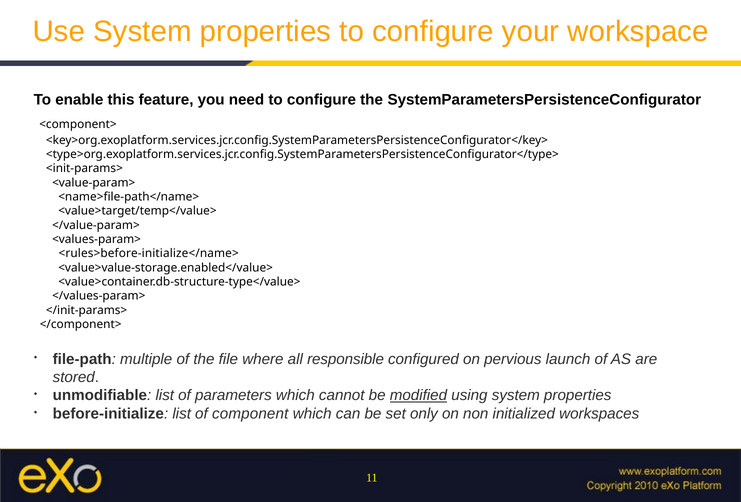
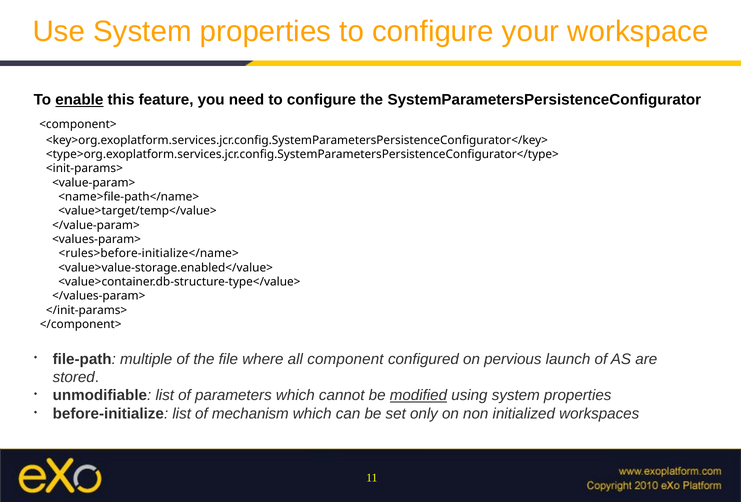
enable underline: none -> present (79, 100)
responsible: responsible -> component (345, 359)
component: component -> mechanism (250, 414)
